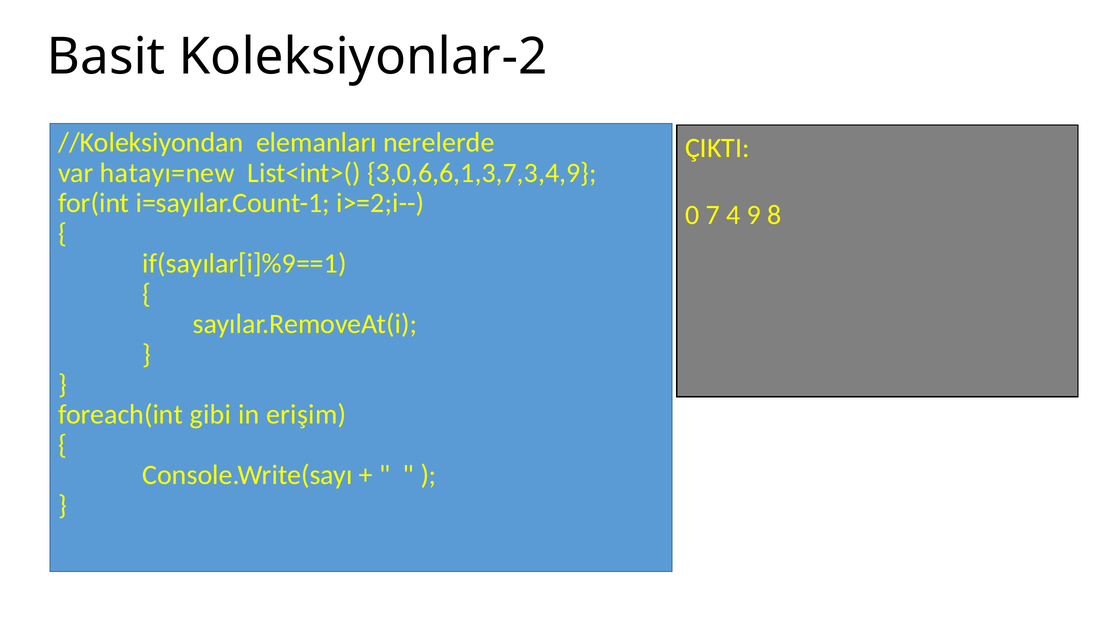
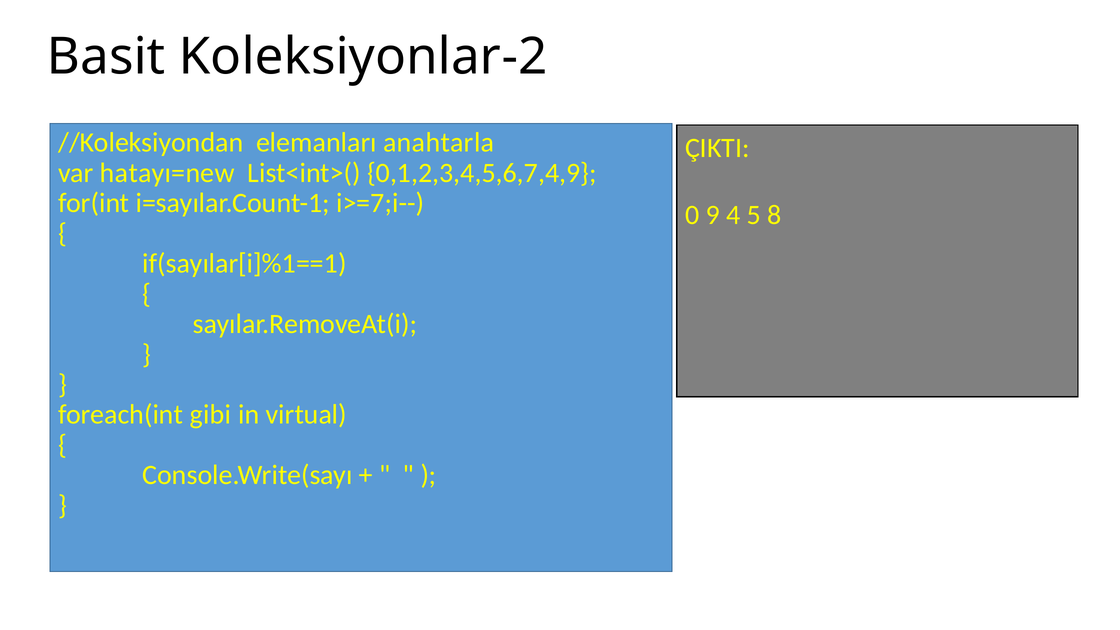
nerelerde: nerelerde -> anahtarla (439, 143)
3,0,6,6,1,3,7,3,4,9: 3,0,6,6,1,3,7,3,4,9 -> 0,1,2,3,4,5,6,7,4,9 (482, 173)
i>=2;i--: i>=2;i-- -> i>=7;i-- (380, 203)
7: 7 -> 9 (713, 215)
9: 9 -> 5 (754, 215)
if(sayılar[i]%9==1: if(sayılar[i]%9==1 -> if(sayılar[i]%1==1 (244, 264)
erişim: erişim -> virtual (306, 415)
